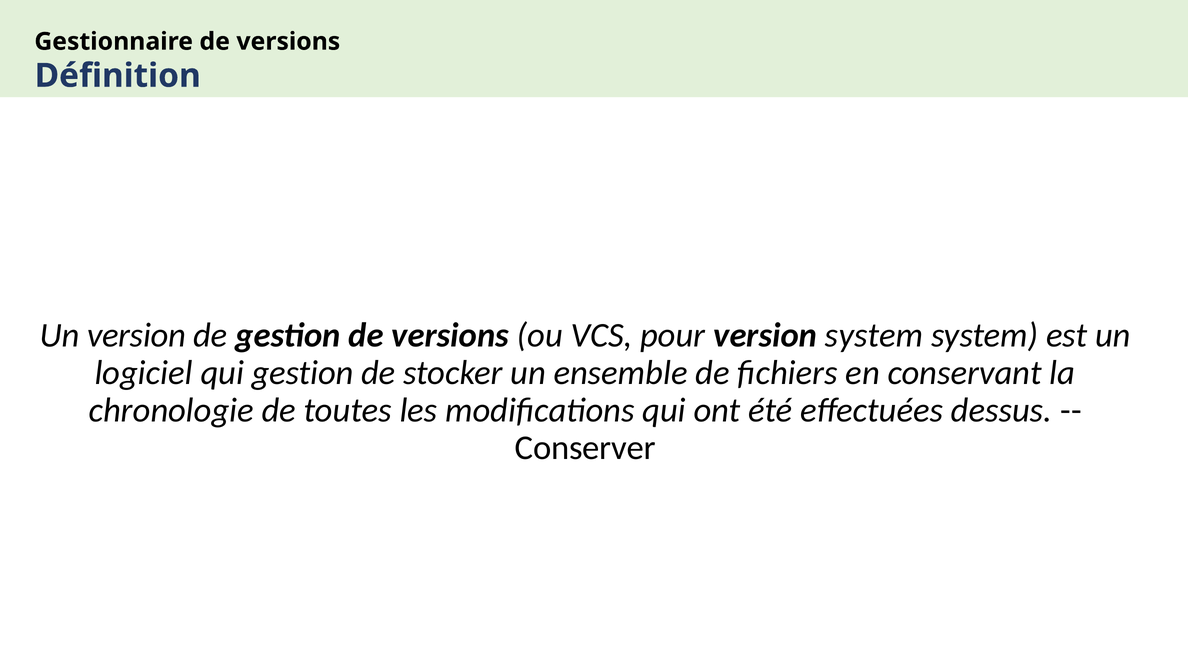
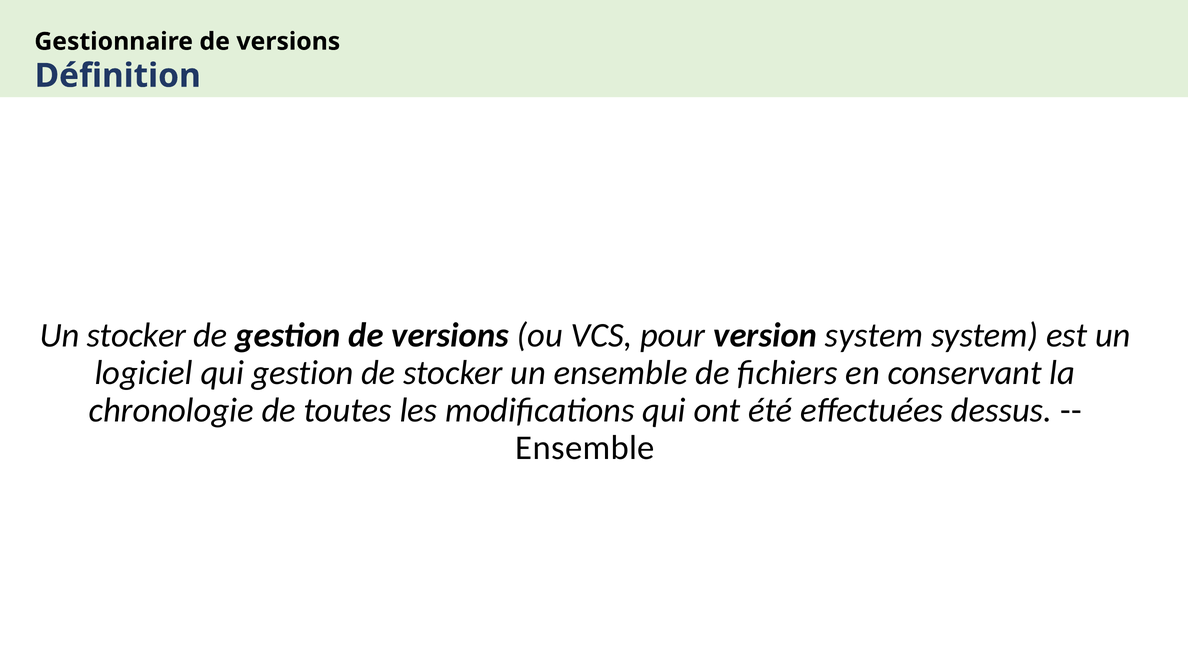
Un version: version -> stocker (137, 336)
Conserver: Conserver -> Ensemble (585, 448)
